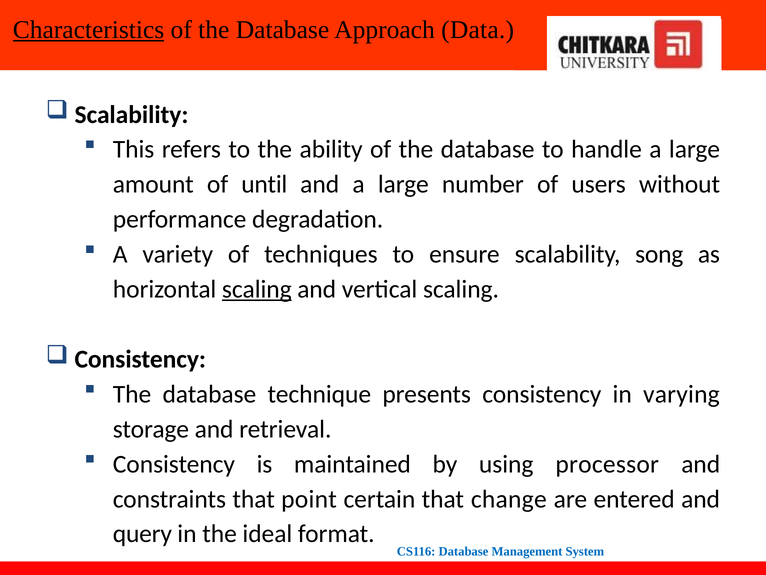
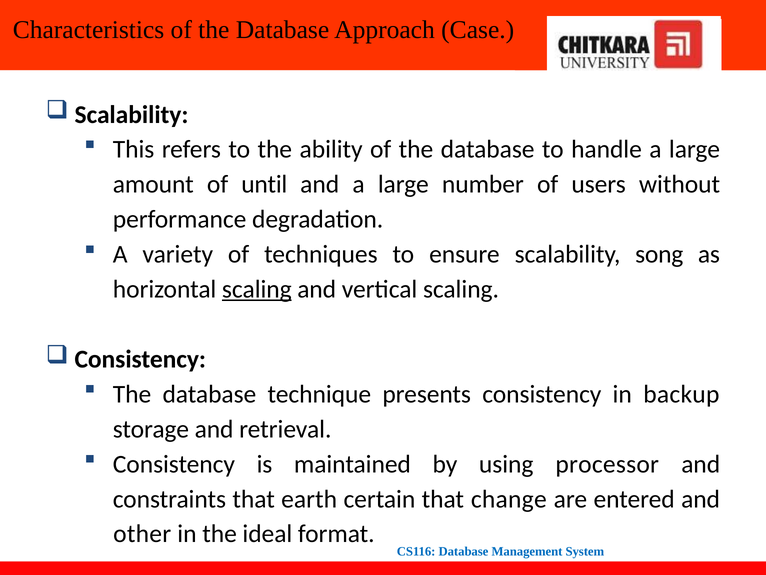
Characteristics underline: present -> none (88, 30)
Data: Data -> Case (478, 30)
varying: varying -> backup (681, 394)
point: point -> earth (309, 499)
query: query -> other (142, 534)
